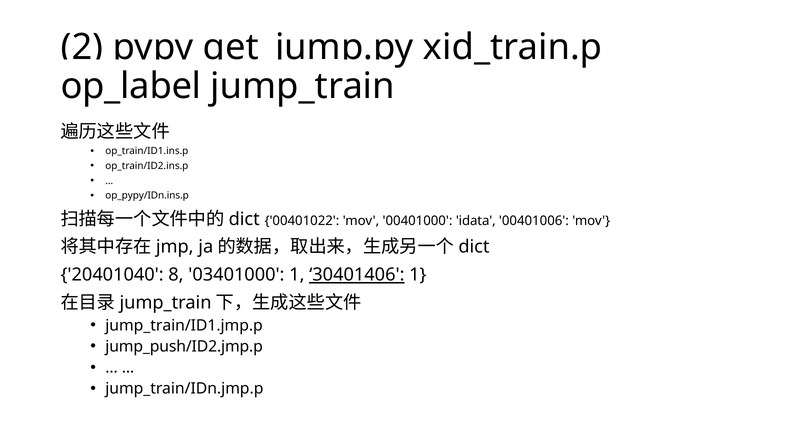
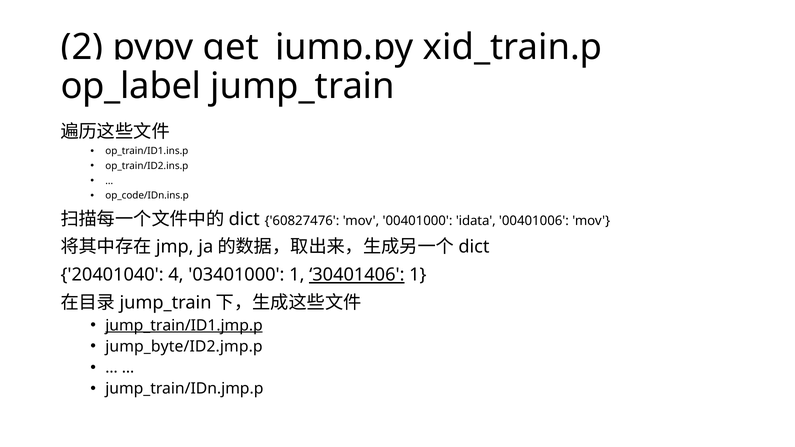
op_pypy/IDn.ins.p: op_pypy/IDn.ins.p -> op_code/IDn.ins.p (147, 196)
00401022: 00401022 -> 60827476 (302, 221)
8: 8 -> 4 (176, 275)
jump_train/ID1.jmp.p underline: none -> present (184, 325)
jump_push/ID2.jmp.p: jump_push/ID2.jmp.p -> jump_byte/ID2.jmp.p (184, 347)
